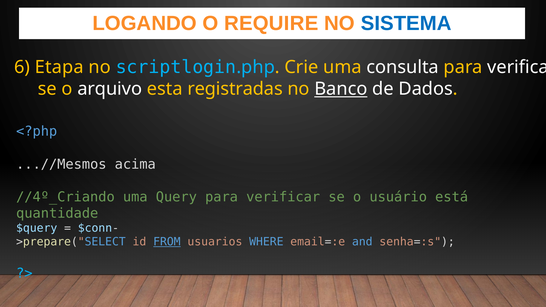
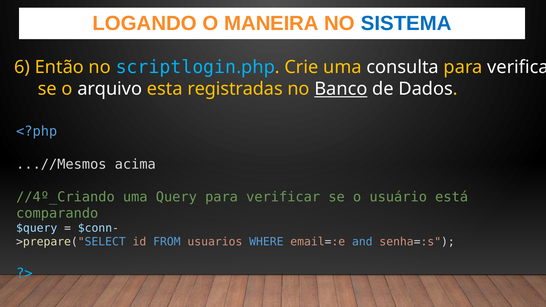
REQUIRE: REQUIRE -> MANEIRA (271, 23)
Etapa: Etapa -> Então (59, 67)
quantidade: quantidade -> comparando (57, 213)
FROM underline: present -> none (167, 242)
